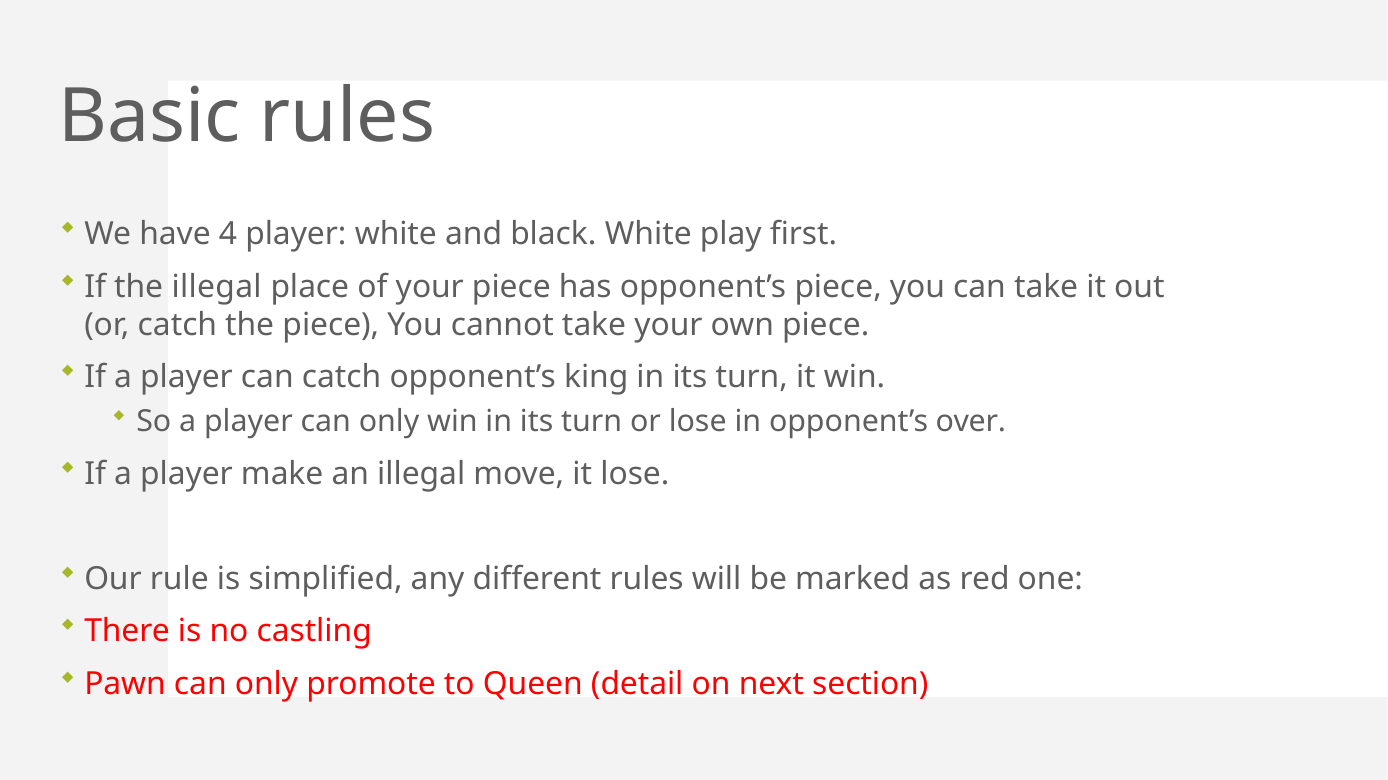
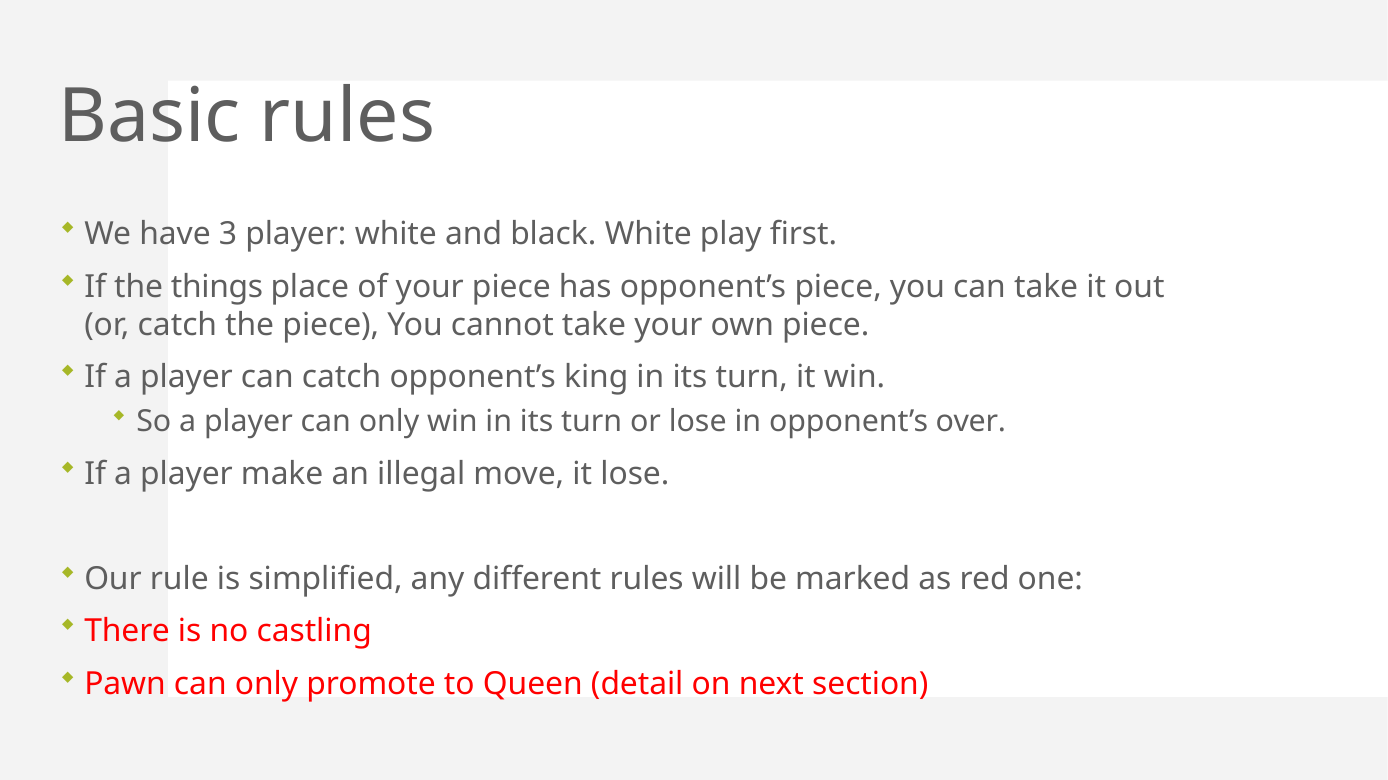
4: 4 -> 3 (228, 234)
the illegal: illegal -> things (217, 287)
